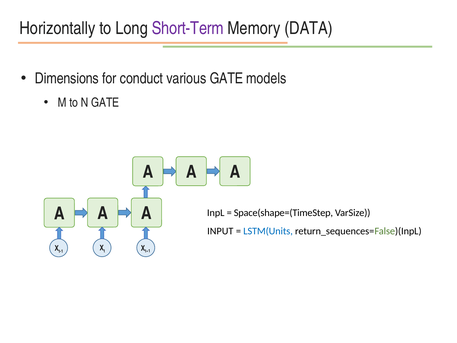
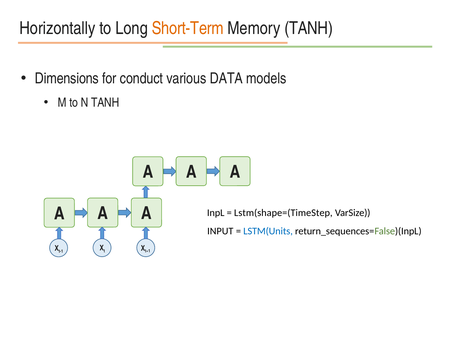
Short-Term colour: purple -> orange (188, 28)
Memory DATA: DATA -> TANH (309, 28)
various GATE: GATE -> DATA (226, 79)
N GATE: GATE -> TANH (105, 103)
Space(shape=(TimeStep: Space(shape=(TimeStep -> Lstm(shape=(TimeStep (283, 213)
